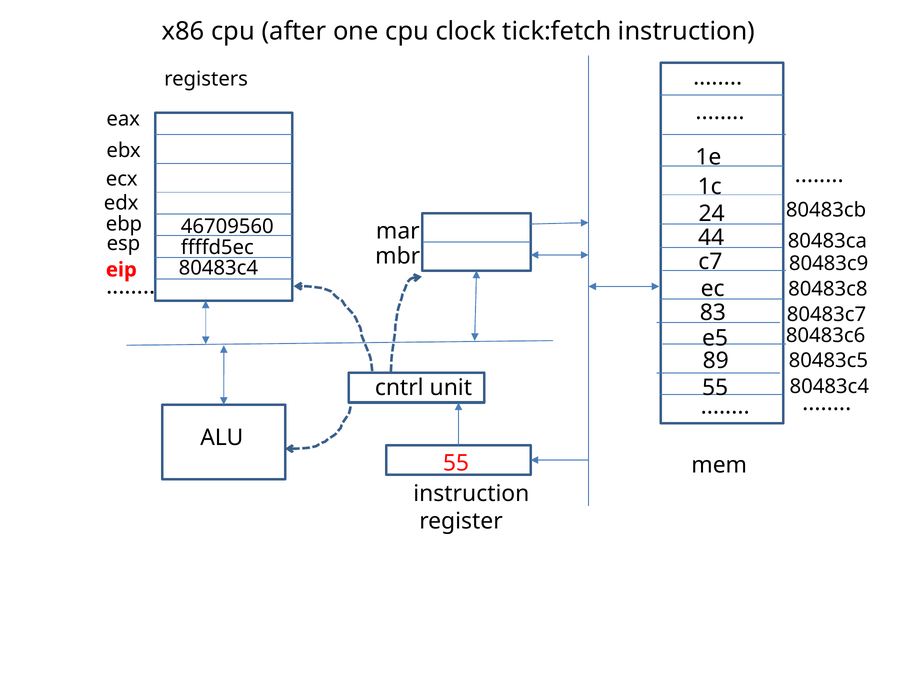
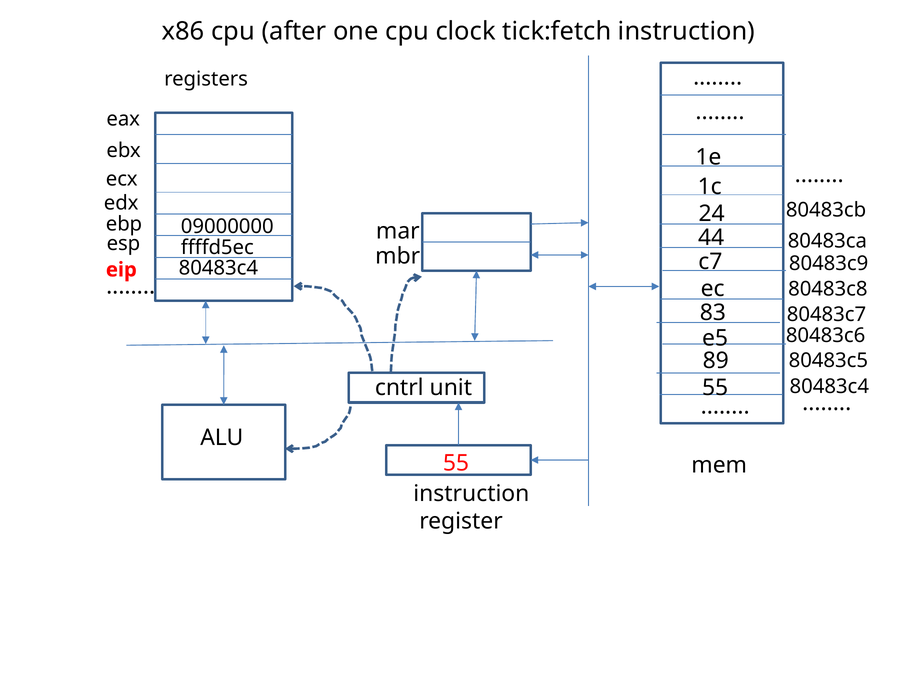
46709560: 46709560 -> 09000000 (227, 226)
